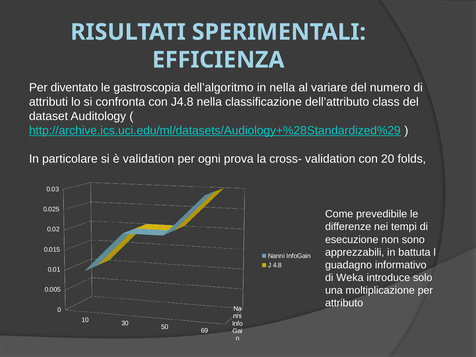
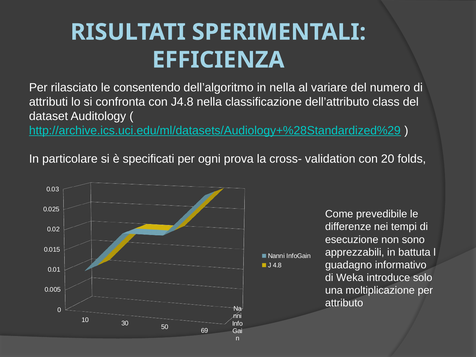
diventato: diventato -> rilasciato (74, 88)
gastroscopia: gastroscopia -> consentendo (147, 88)
è validation: validation -> specificati (149, 159)
